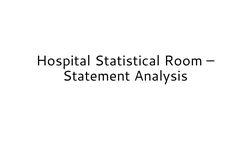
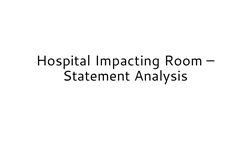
Statistical: Statistical -> Impacting (127, 61)
